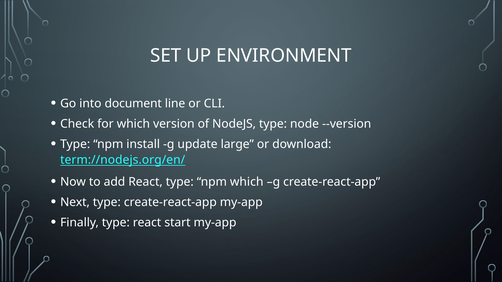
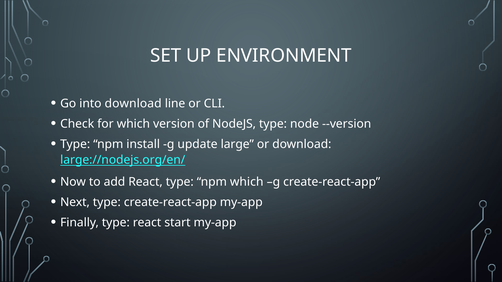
into document: document -> download (133, 104)
term://nodejs.org/en/: term://nodejs.org/en/ -> large://nodejs.org/en/ (123, 160)
